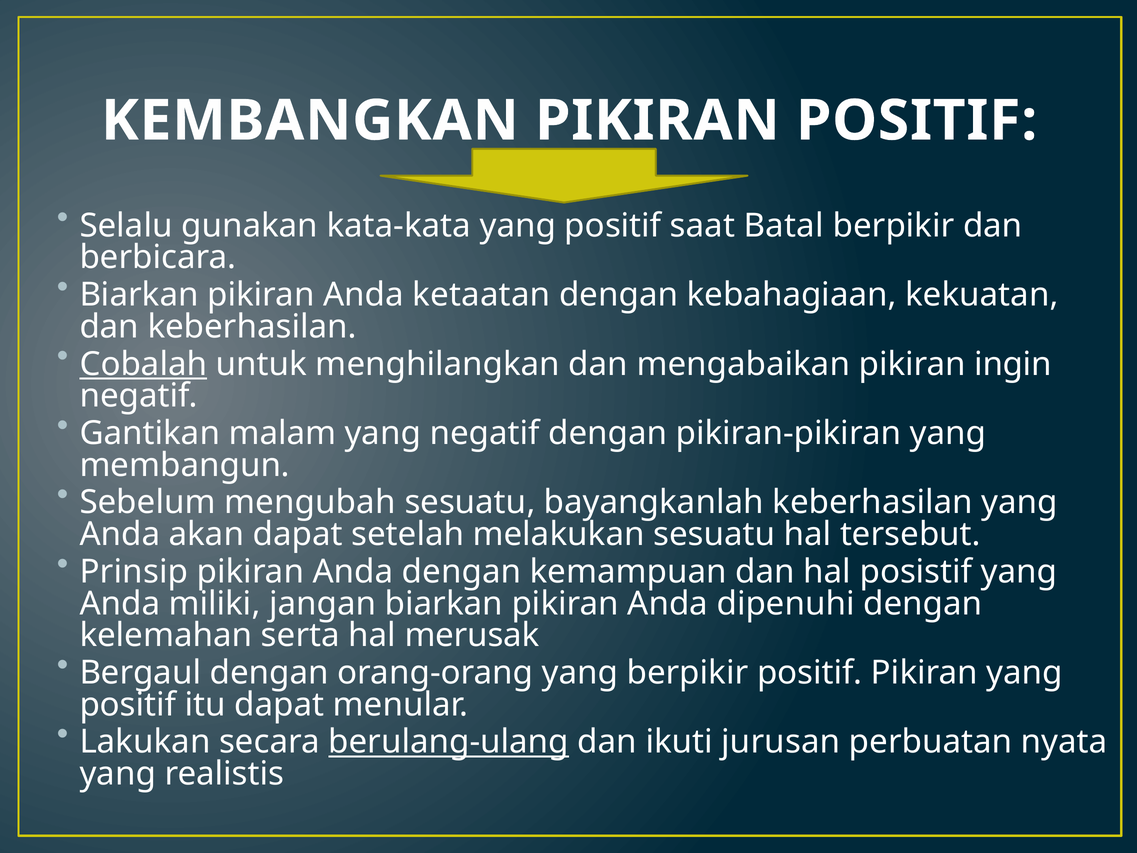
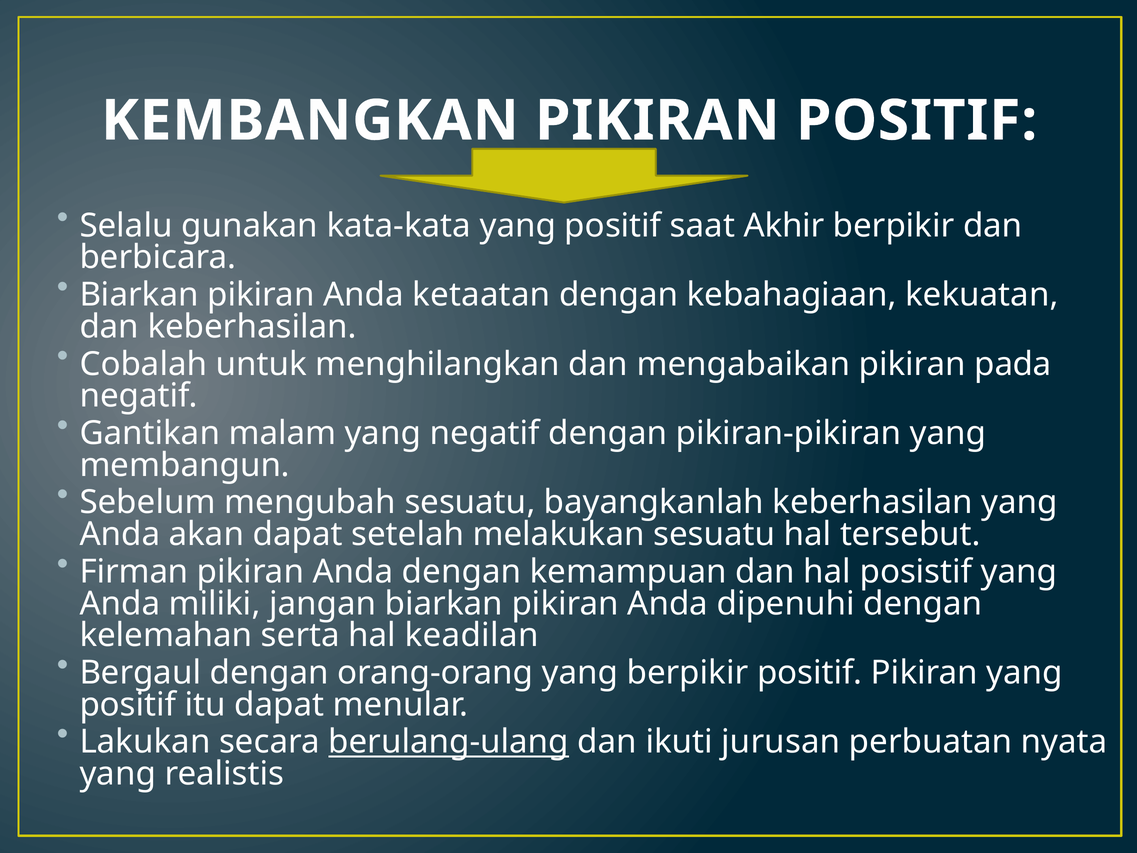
Batal: Batal -> Akhir (784, 226)
Cobalah underline: present -> none (143, 364)
ingin: ingin -> pada (1013, 364)
Prinsip: Prinsip -> Firman (134, 572)
merusak: merusak -> keadilan (472, 635)
